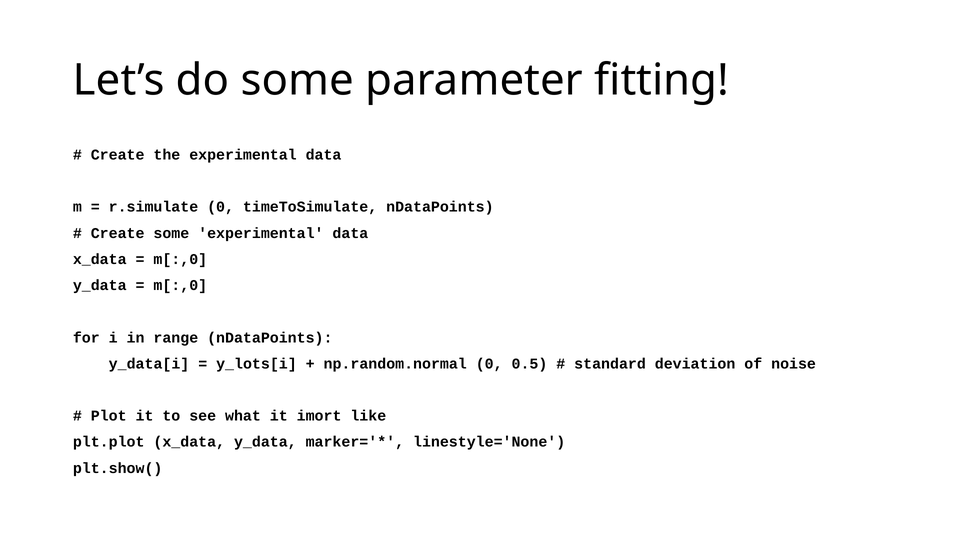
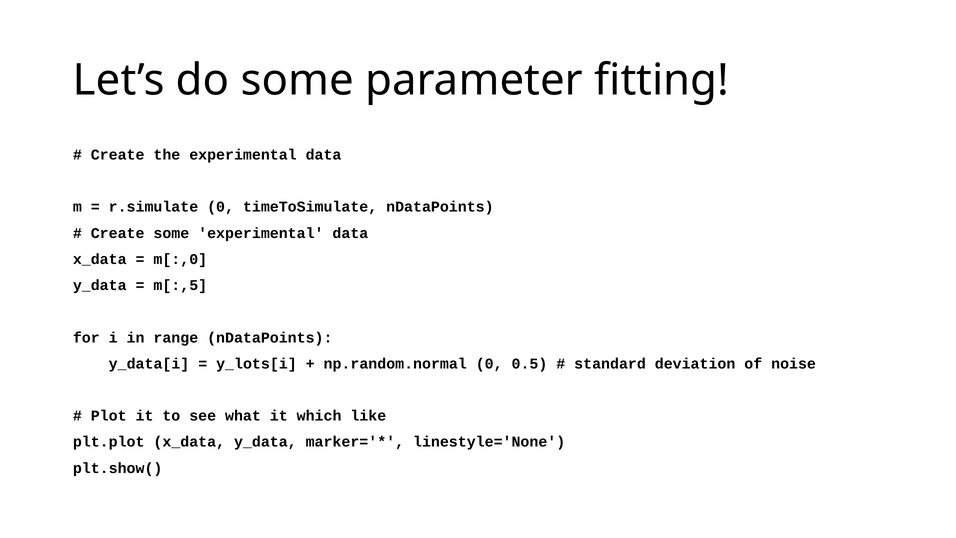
m[:,0: m[:,0 -> m[:,5 (180, 285)
imort: imort -> which (319, 416)
